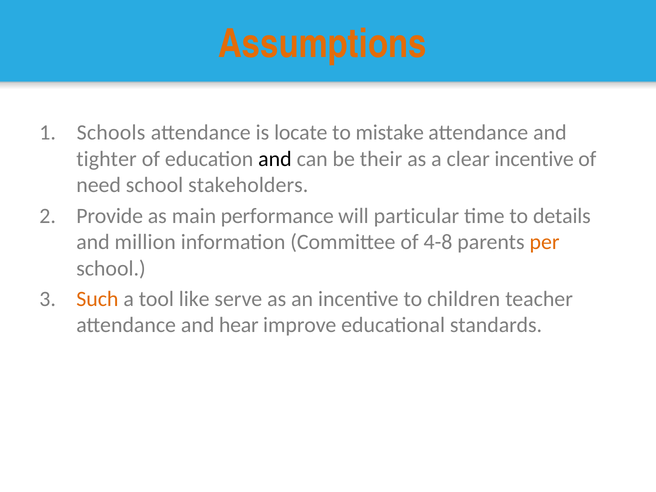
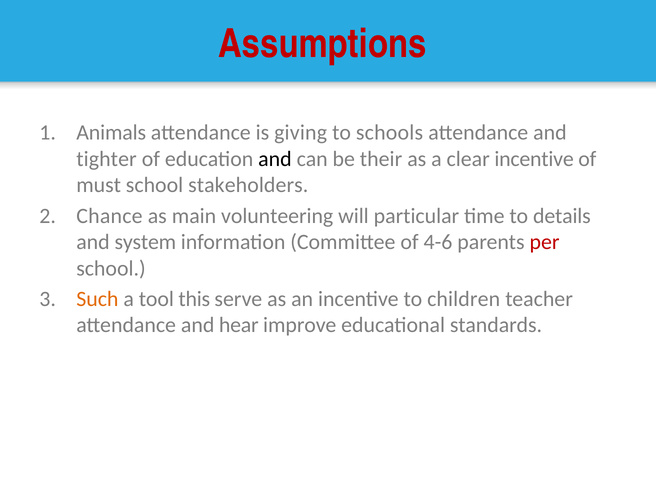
Assumptions colour: orange -> red (322, 44)
Schools: Schools -> Animals (111, 133)
locate: locate -> giving (301, 133)
mistake: mistake -> schools (390, 133)
need: need -> must (99, 185)
Provide: Provide -> Chance (109, 216)
performance: performance -> volunteering (277, 216)
million: million -> system (145, 242)
4-8: 4-8 -> 4-6 (438, 242)
per colour: orange -> red (545, 242)
like: like -> this (194, 299)
